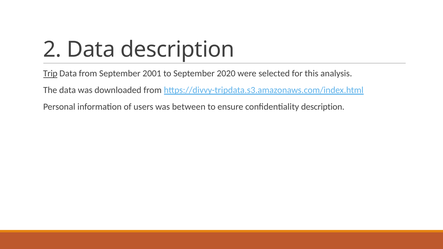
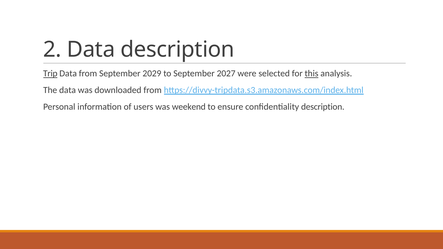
2001: 2001 -> 2029 (152, 74)
2020: 2020 -> 2027 (226, 74)
this underline: none -> present (312, 74)
between: between -> weekend (189, 107)
